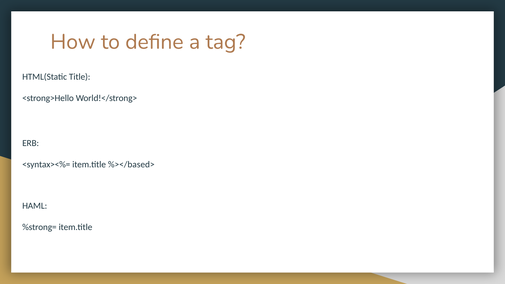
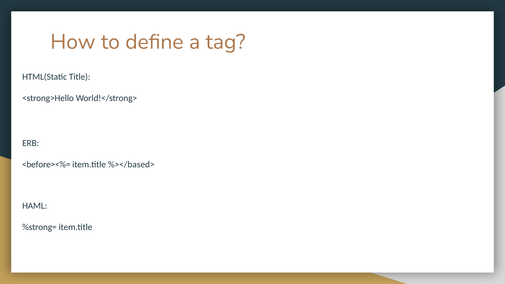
<syntax><%=: <syntax><%= -> <before><%= (46, 165)
